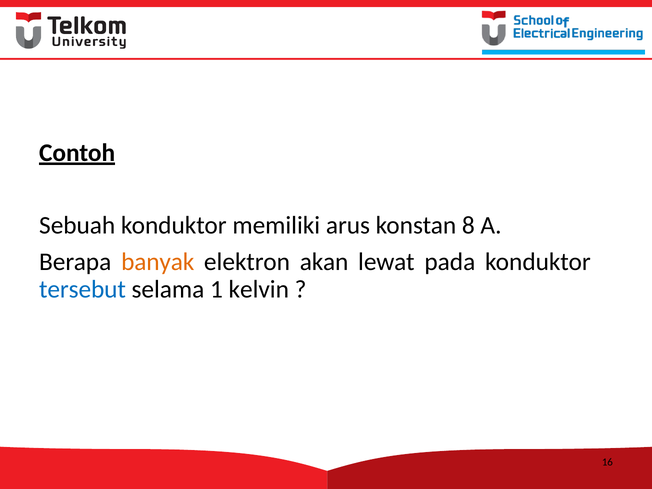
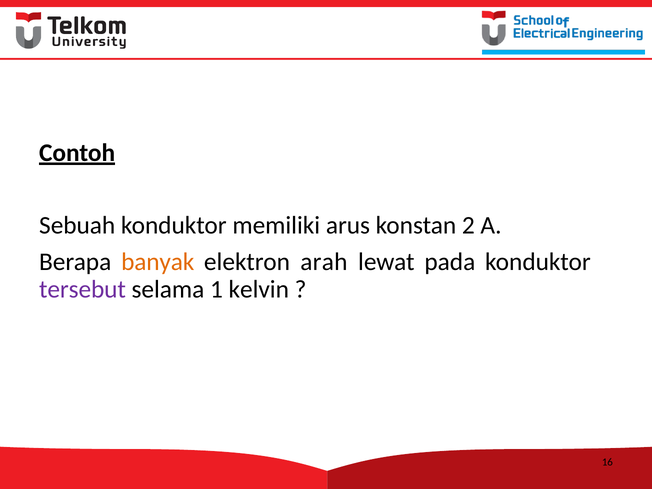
8: 8 -> 2 (468, 226)
akan: akan -> arah (324, 262)
tersebut colour: blue -> purple (83, 289)
